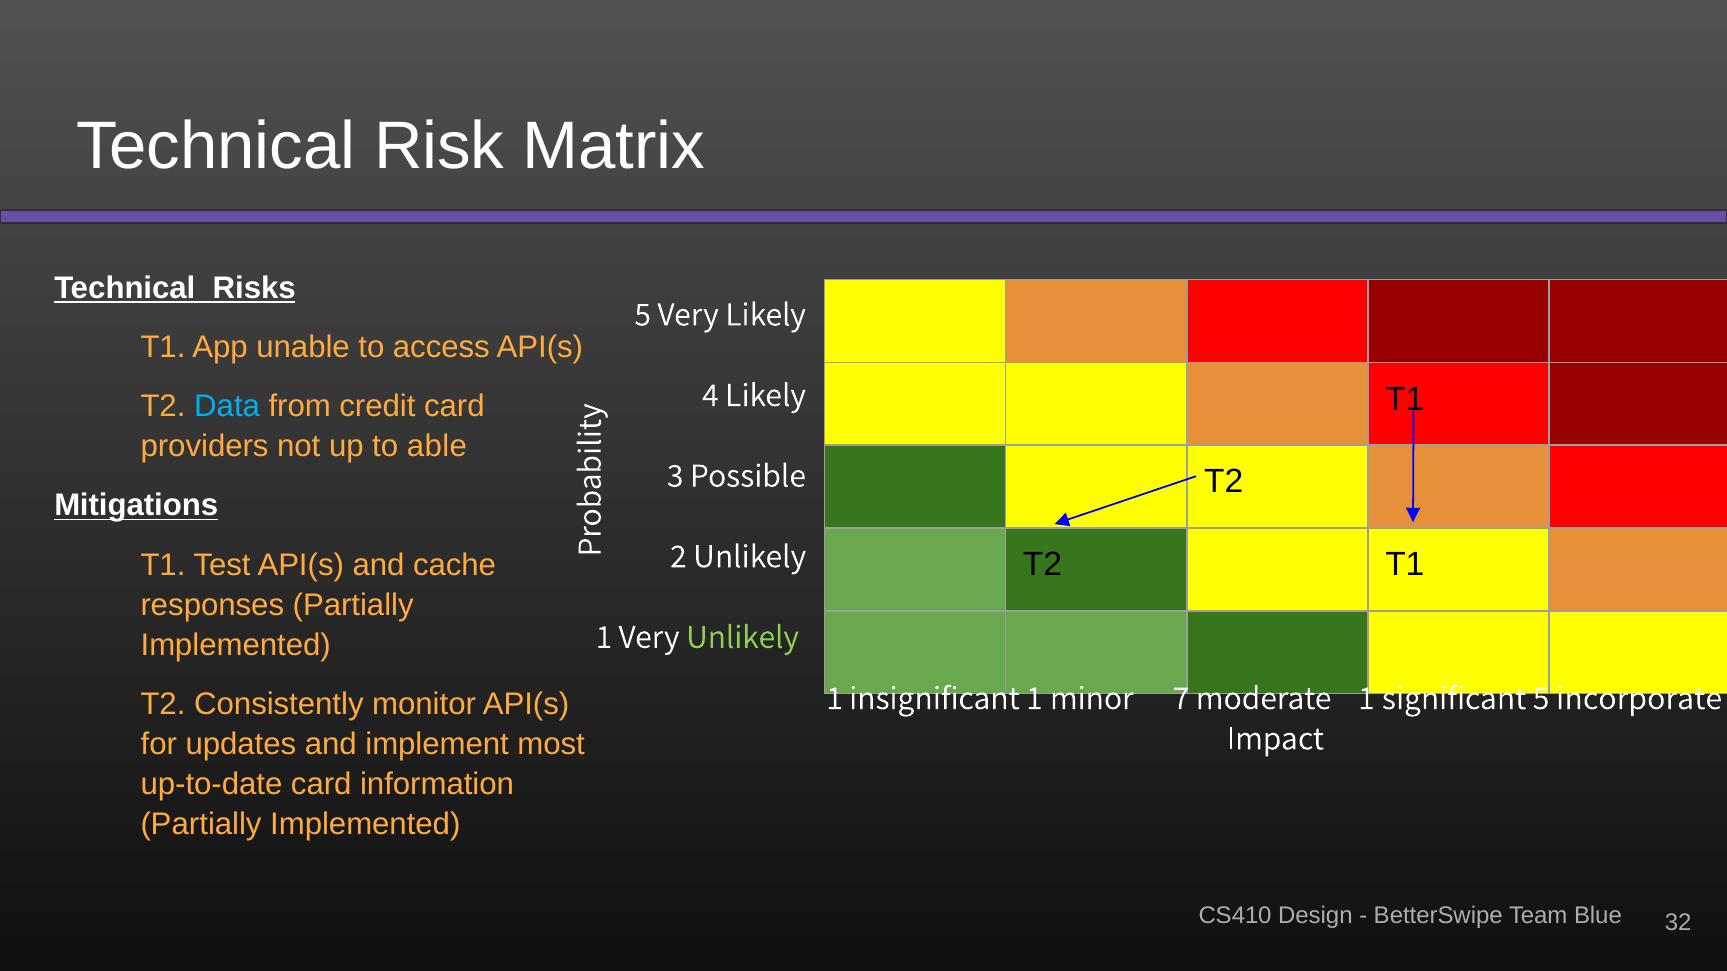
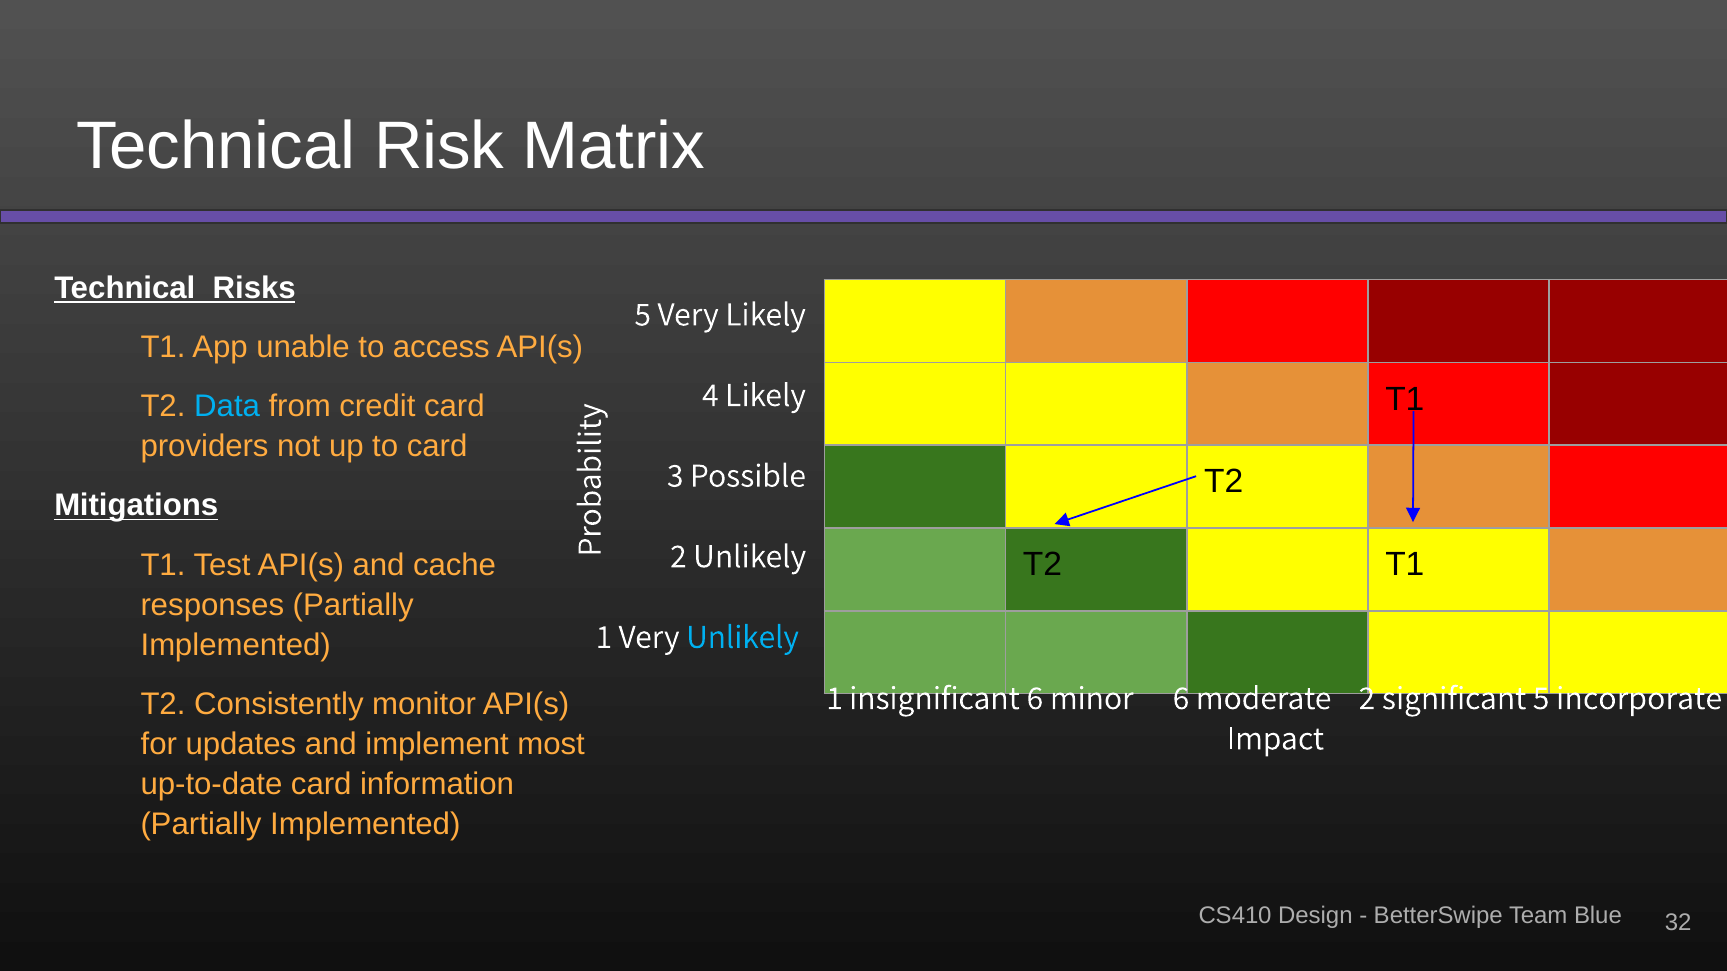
to able: able -> card (437, 447)
Unlikely colour: light green -> light blue (743, 637)
insignificant 1: 1 -> 6 (1035, 698)
minor 7: 7 -> 6 (1181, 698)
moderate 1: 1 -> 2 (1367, 698)
